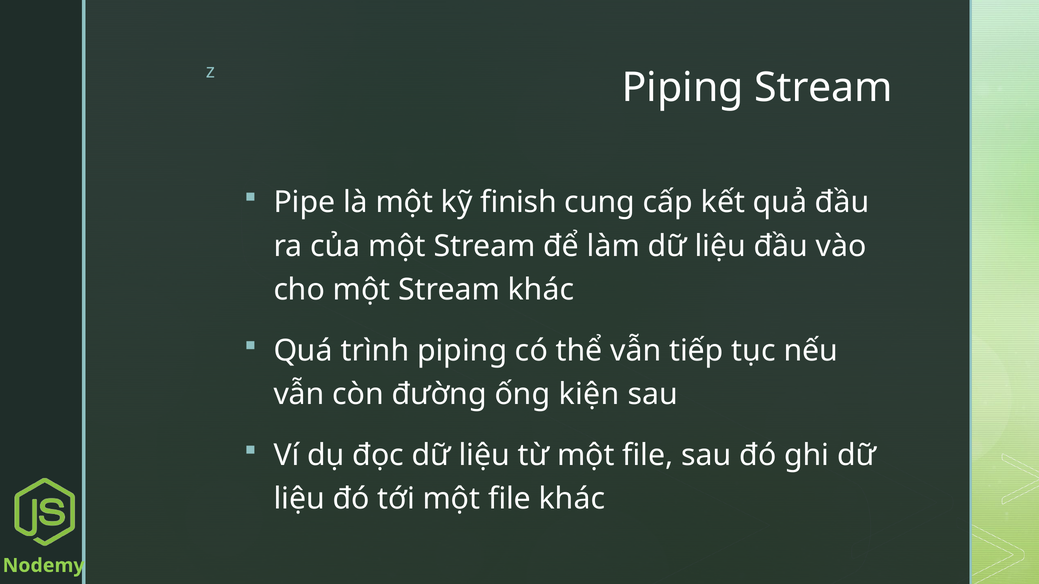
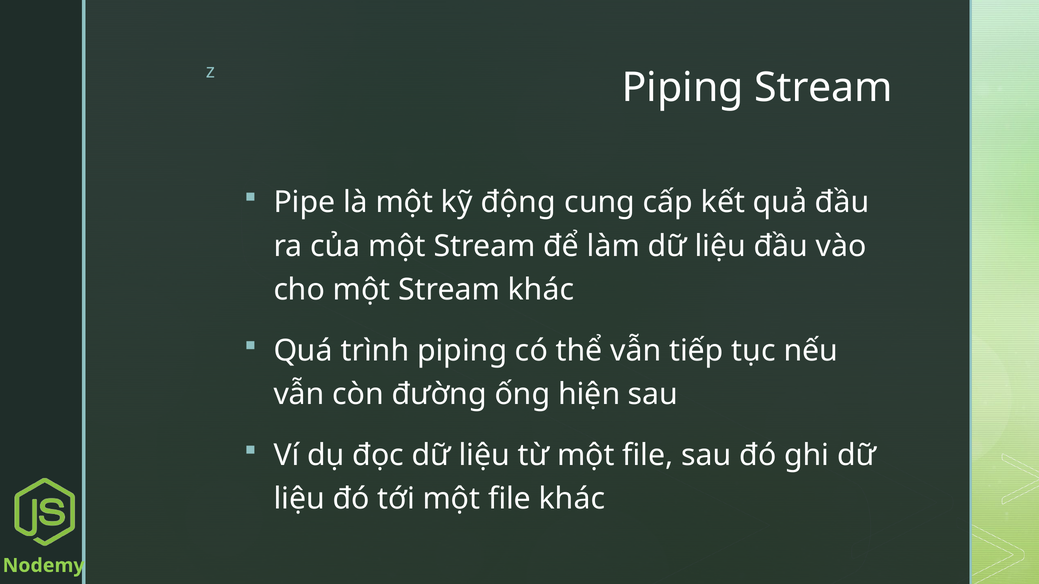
finish: finish -> động (518, 203)
kiện: kiện -> hiện (589, 395)
